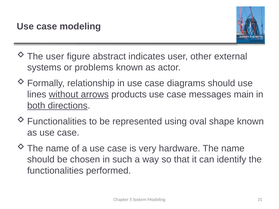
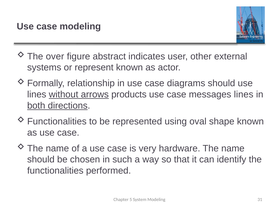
user: user -> over (55, 56)
problems: problems -> represent (94, 68)
messages main: main -> lines (244, 95)
